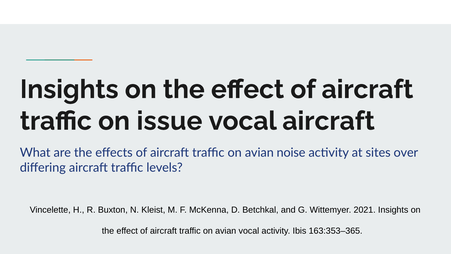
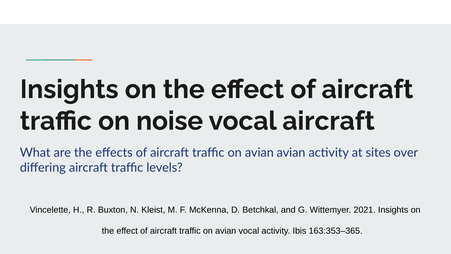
issue: issue -> noise (170, 121)
avian noise: noise -> avian (291, 153)
